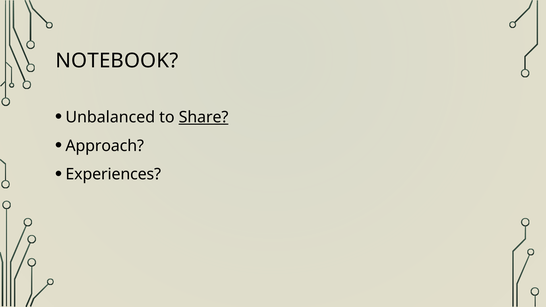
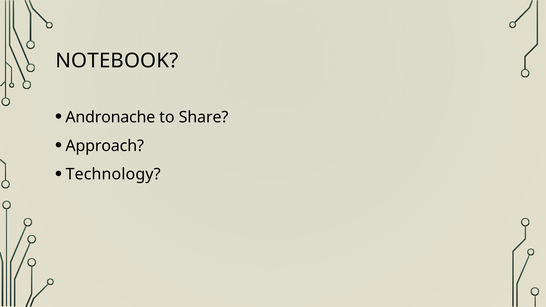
Unbalanced: Unbalanced -> Andronache (110, 117)
Share underline: present -> none (204, 117)
Experiences: Experiences -> Technology (113, 174)
